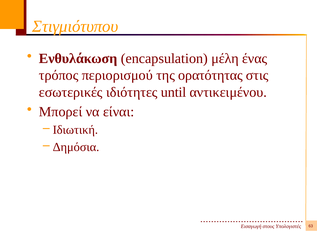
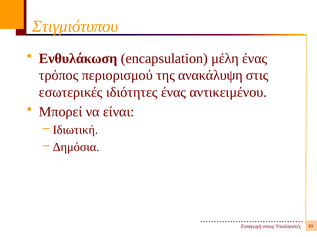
ορατότητας: ορατότητας -> ανακάλυψη (210, 75)
ιδιότητες until: until -> ένας (174, 92)
